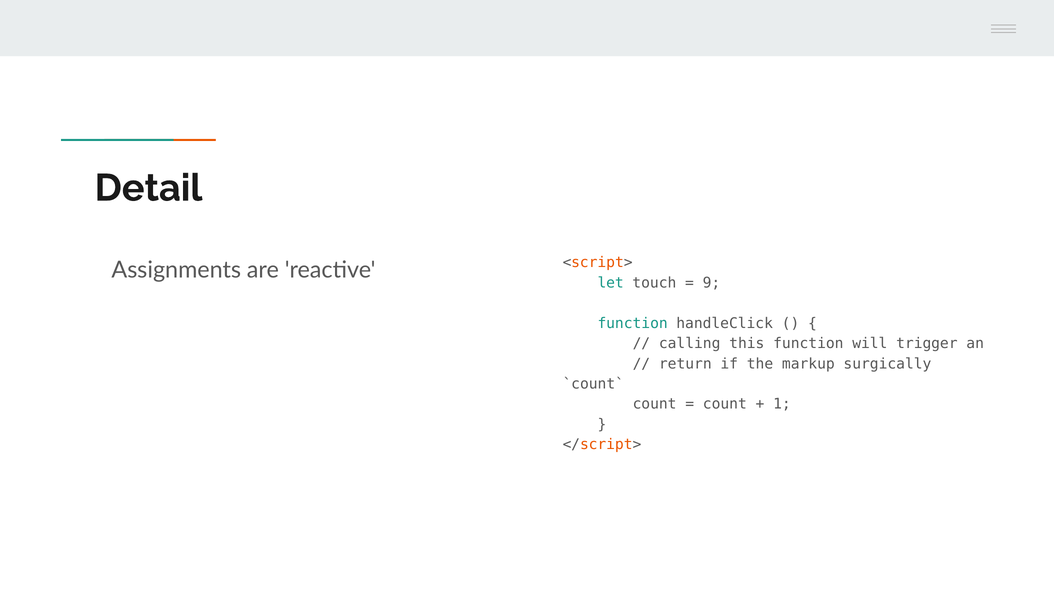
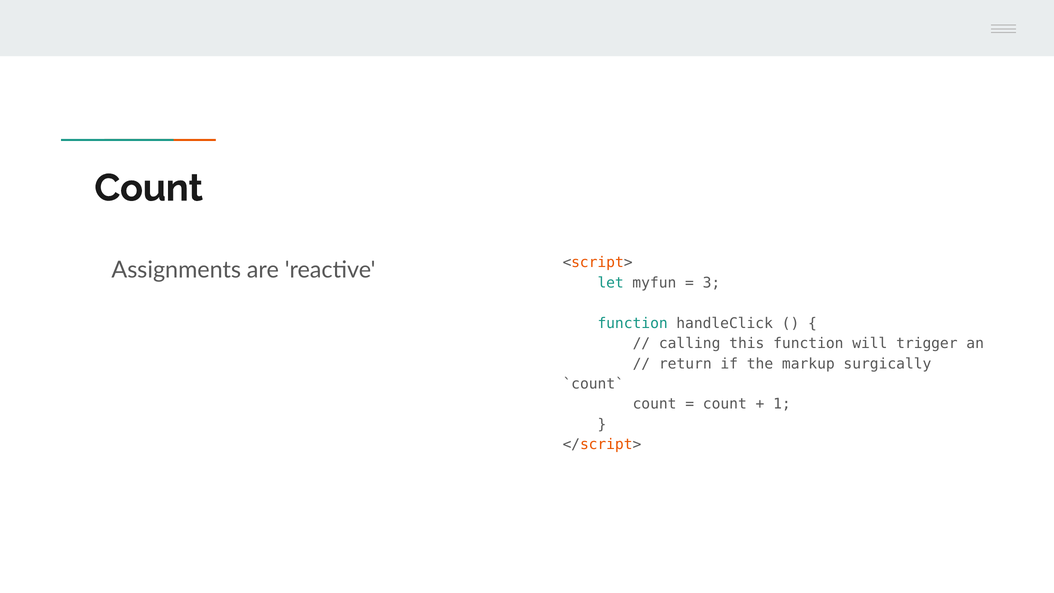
Detail: Detail -> Count (149, 188)
touch: touch -> myfun (654, 283)
9: 9 -> 3 (712, 283)
